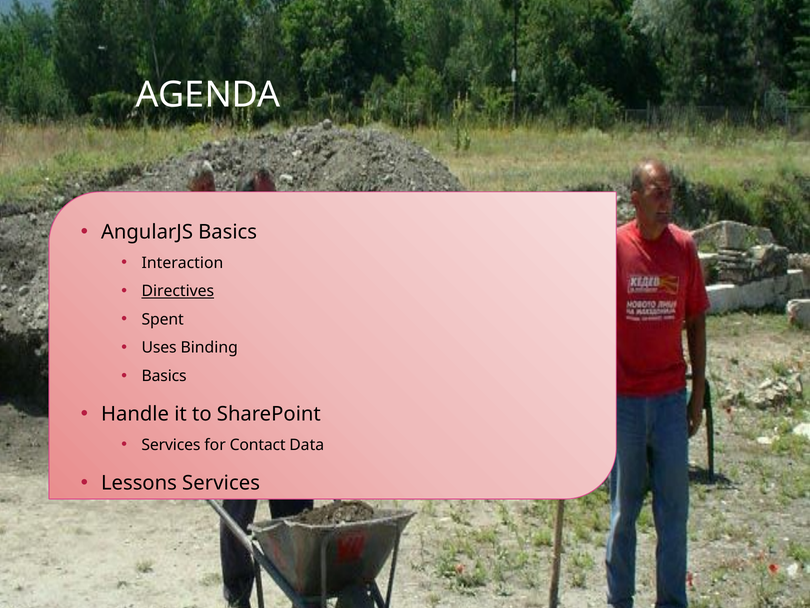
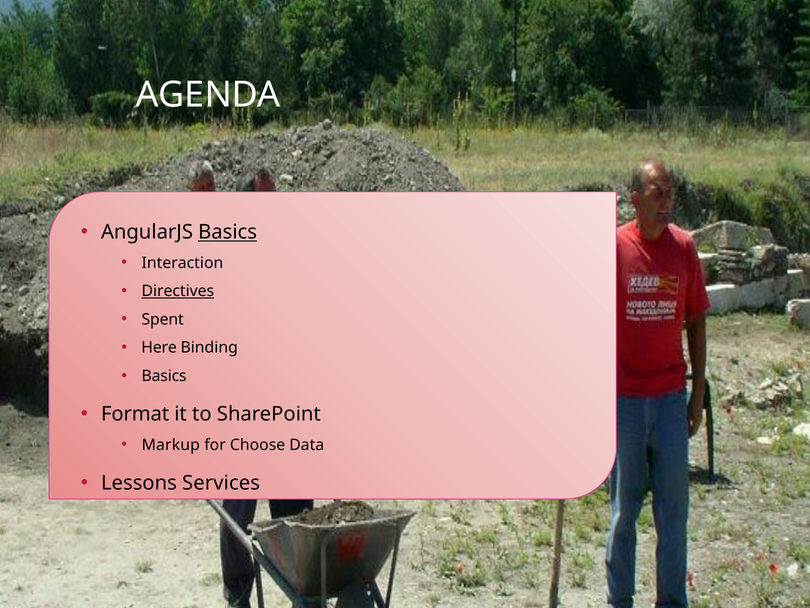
Basics underline: none -> present (228, 232)
Uses: Uses -> Here (159, 348)
Handle: Handle -> Format (135, 414)
Services: Services -> Markup (171, 444)
Contact: Contact -> Choose (258, 444)
